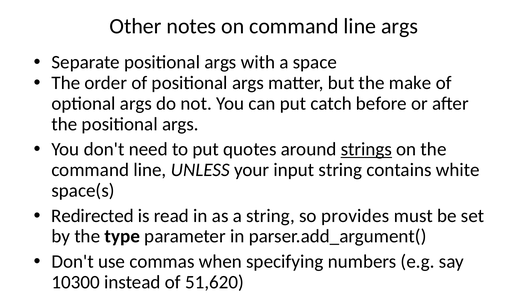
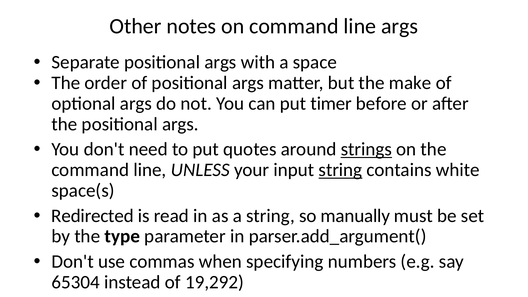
catch: catch -> timer (331, 103)
string underline: none -> present (340, 170)
provides: provides -> manually (355, 216)
10300: 10300 -> 65304 (76, 282)
51,620: 51,620 -> 19,292 (214, 282)
